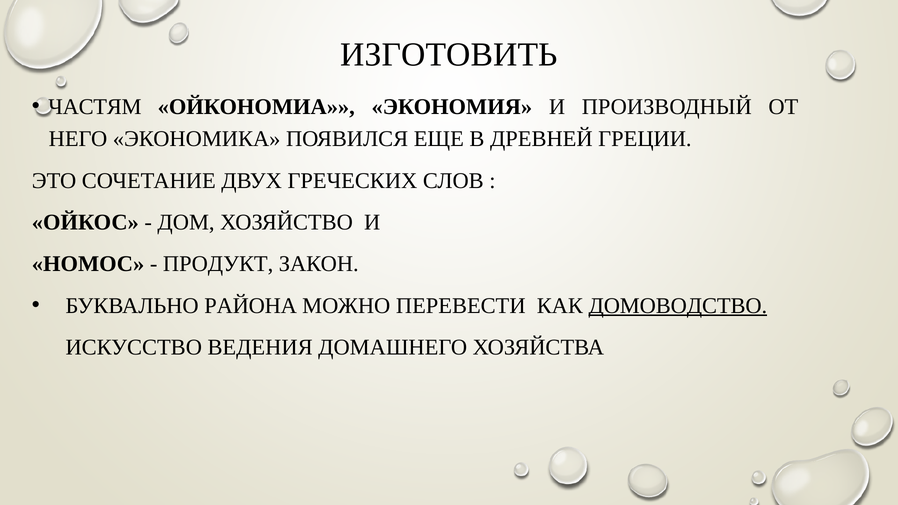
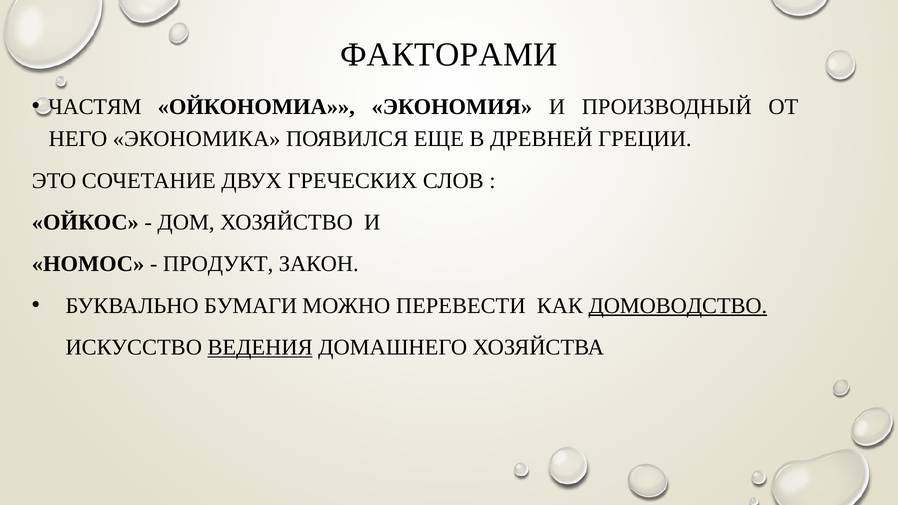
ИЗГОТОВИТЬ: ИЗГОТОВИТЬ -> ФАКТОРАМИ (449, 55)
РАЙОНА: РАЙОНА -> БУМАГИ (251, 306)
ВЕДЕНИЯ underline: none -> present (260, 347)
